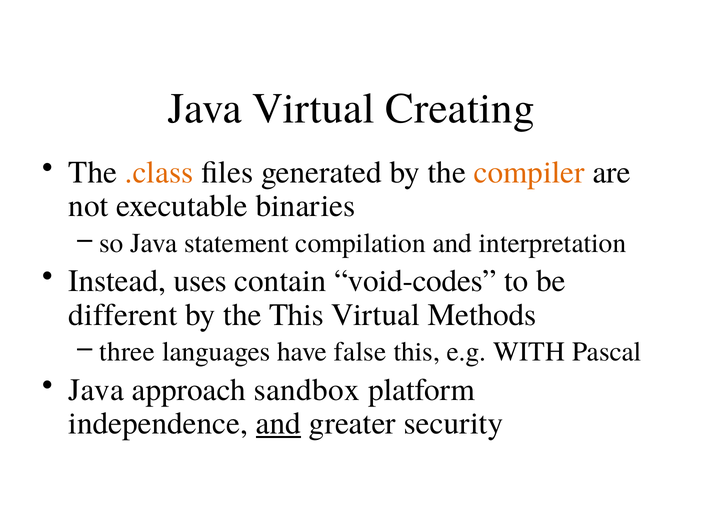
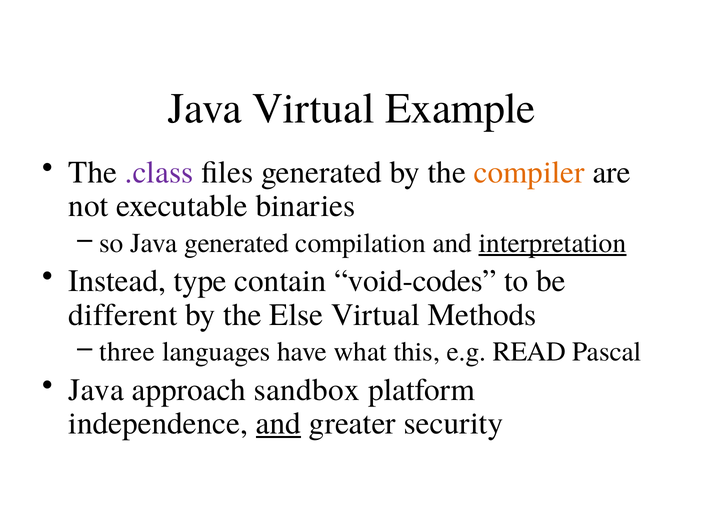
Creating: Creating -> Example (460, 109)
.class colour: orange -> purple (159, 172)
Java statement: statement -> generated (236, 243)
interpretation underline: none -> present (553, 243)
uses: uses -> type (200, 281)
the This: This -> Else (296, 315)
false: false -> what (360, 352)
WITH: WITH -> READ (529, 352)
